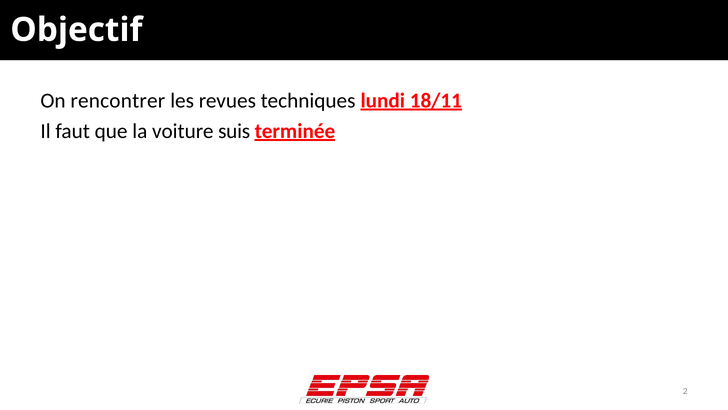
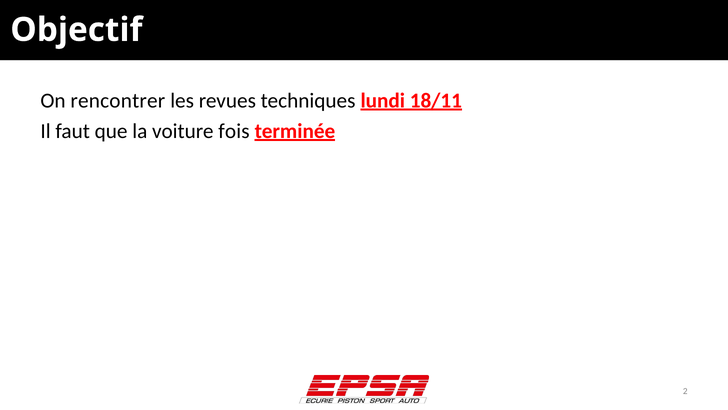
suis: suis -> fois (234, 131)
